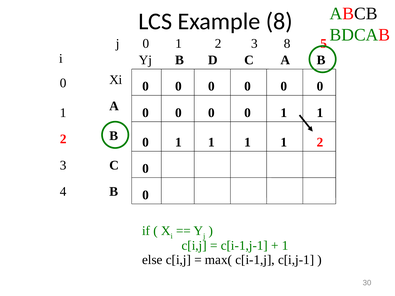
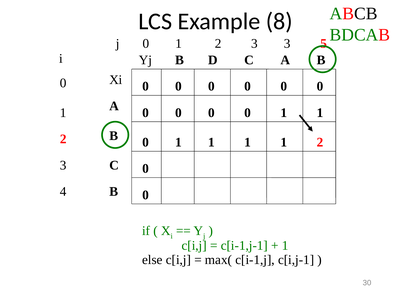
3 8: 8 -> 3 (287, 44)
